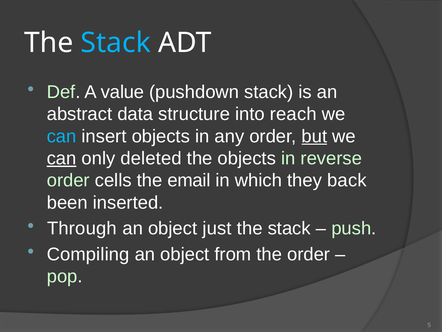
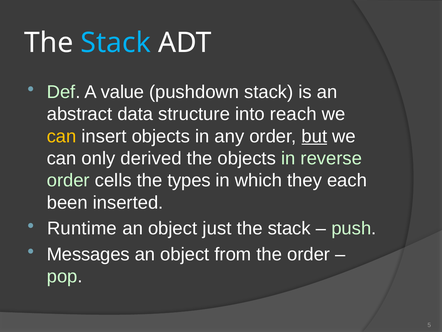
can colour: light blue -> yellow (62, 136)
can underline: present -> none (62, 158)
deleted: deleted -> derived (151, 158)
email: email -> types (189, 180)
back: back -> each (347, 180)
Through: Through -> Runtime (82, 228)
Compiling: Compiling -> Messages (88, 254)
